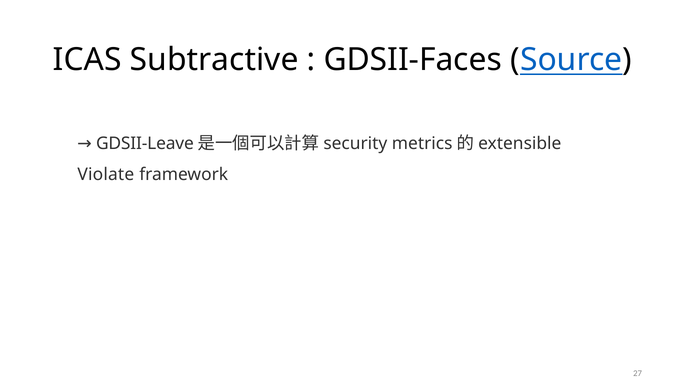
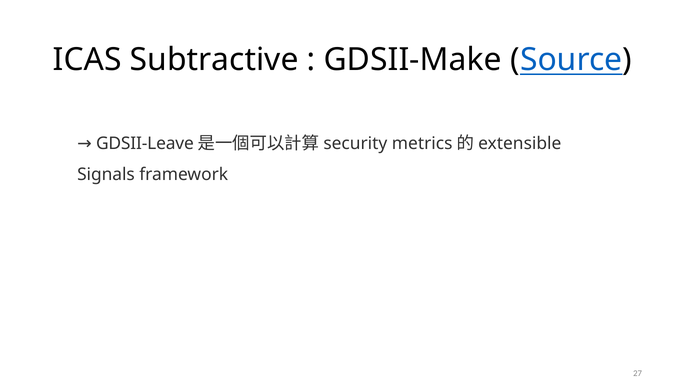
GDSII-Faces: GDSII-Faces -> GDSII-Make (413, 60)
Violate: Violate -> Signals (106, 175)
